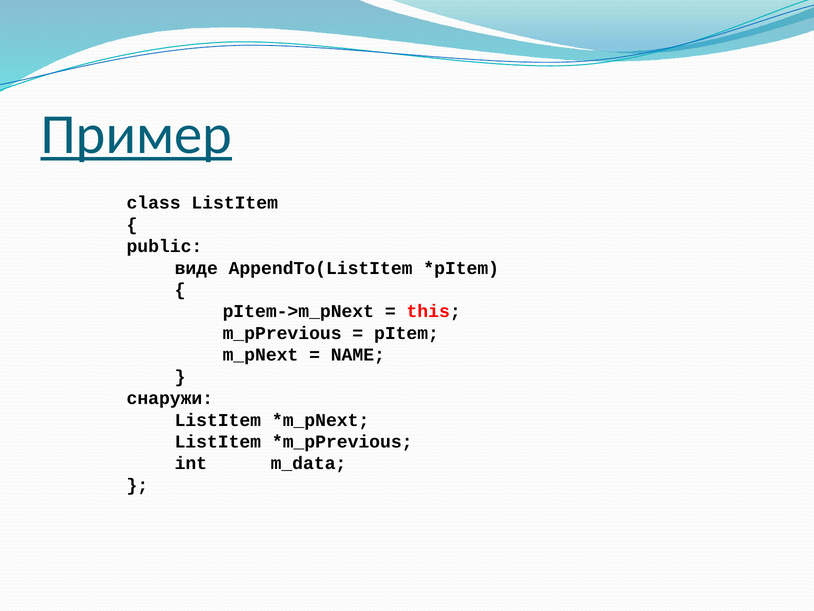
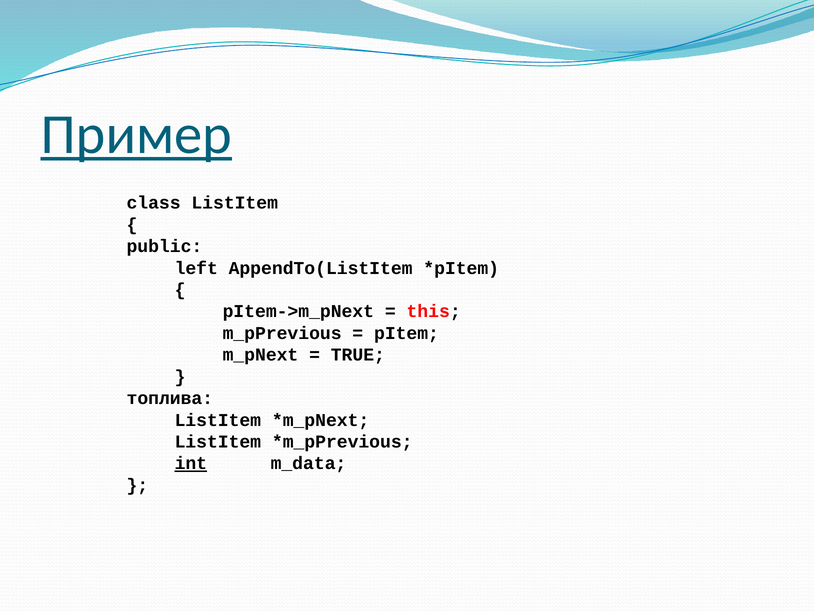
виде: виде -> left (196, 268)
NAME: NAME -> TRUE (358, 355)
снаружи: снаружи -> топлива (170, 398)
int underline: none -> present (191, 463)
